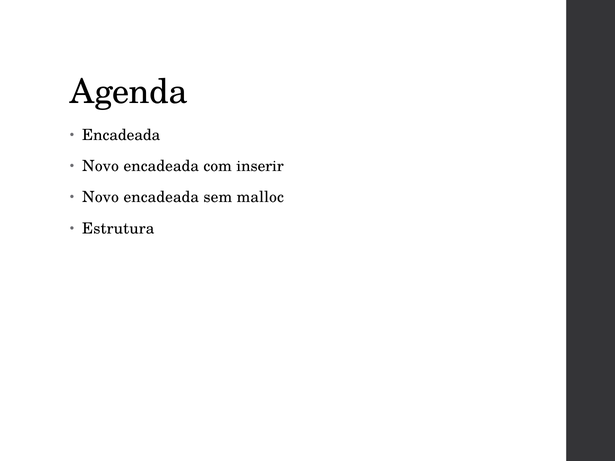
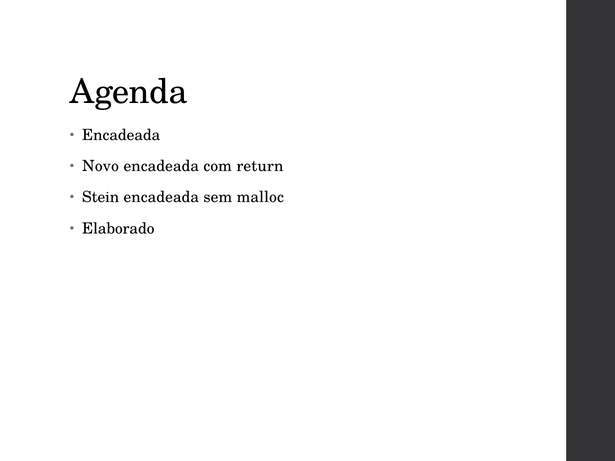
inserir: inserir -> return (260, 166)
Novo: Novo -> Stein (101, 197)
Estrutura: Estrutura -> Elaborado (118, 229)
